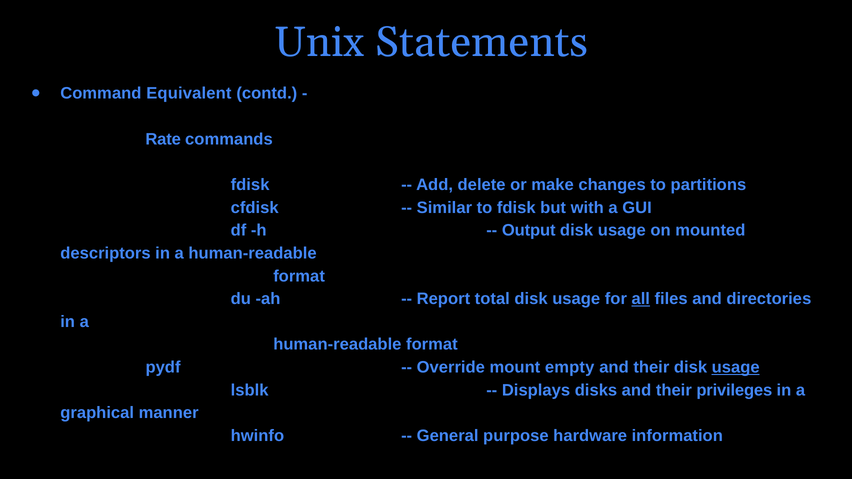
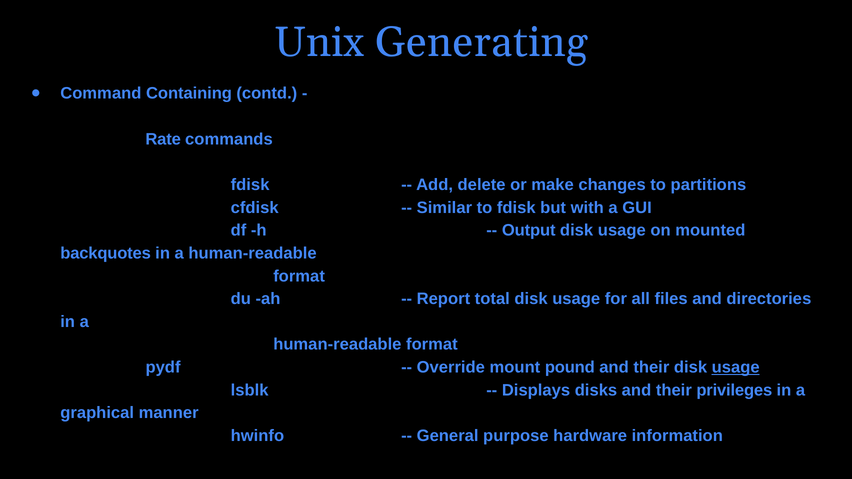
Statements: Statements -> Generating (482, 42)
Equivalent: Equivalent -> Containing (189, 93)
descriptors: descriptors -> backquotes (106, 253)
all underline: present -> none (641, 299)
empty: empty -> pound (570, 368)
